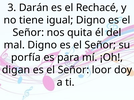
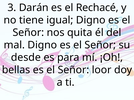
porfía: porfía -> desde (26, 58)
digan: digan -> bellas (16, 70)
